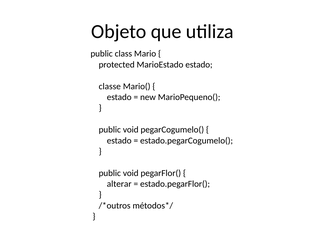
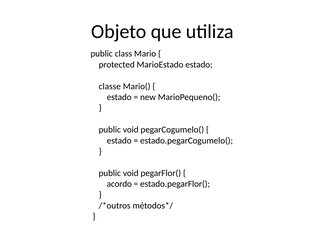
alterar: alterar -> acordo (119, 184)
